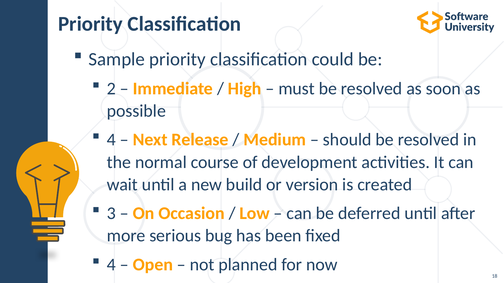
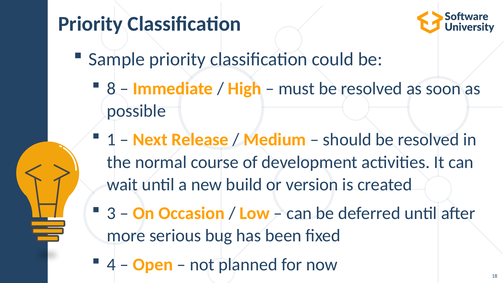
2: 2 -> 8 (111, 89)
4: 4 -> 1 (111, 140)
